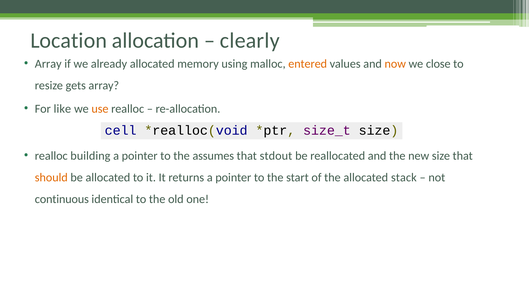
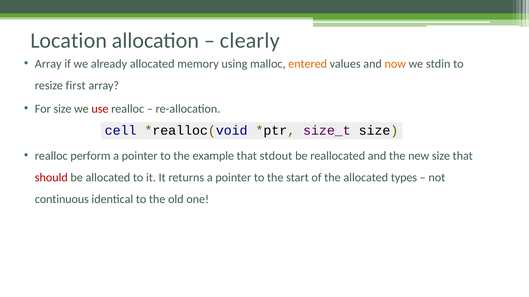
close: close -> stdin (438, 64)
gets: gets -> first (76, 86)
For like: like -> size (63, 109)
use colour: orange -> red (100, 109)
building: building -> perform (90, 156)
assumes: assumes -> example (213, 156)
should colour: orange -> red (51, 178)
stack: stack -> types (404, 178)
